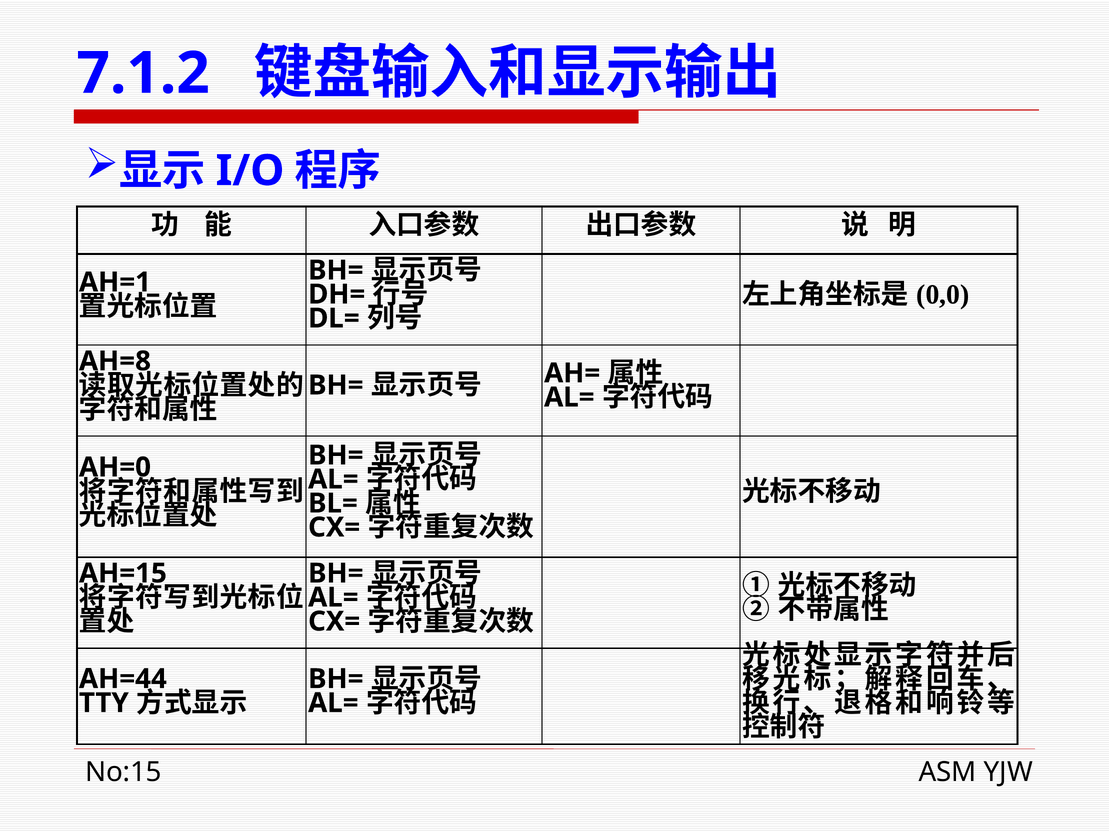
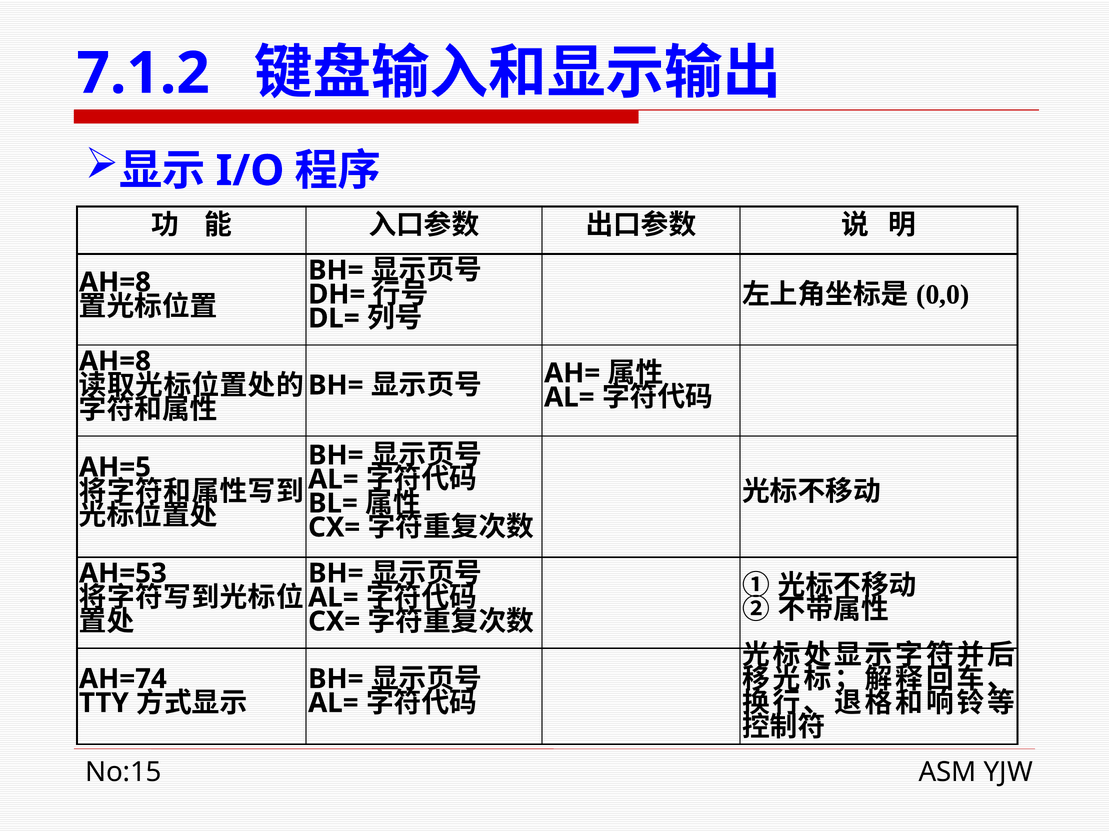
AH=1: AH=1 -> AH=8 (115, 282)
AH=0: AH=0 -> AH=5 (115, 467)
AH=15: AH=15 -> AH=53 (123, 573)
AH=44: AH=44 -> AH=74 (123, 679)
